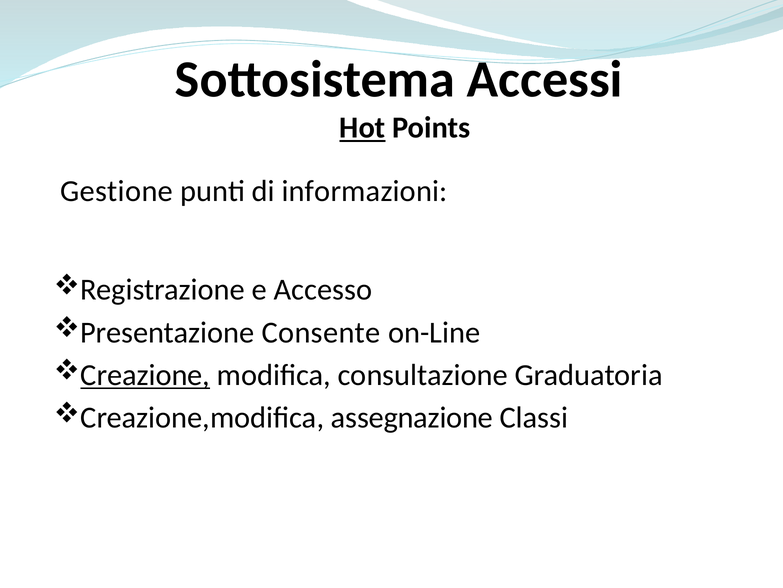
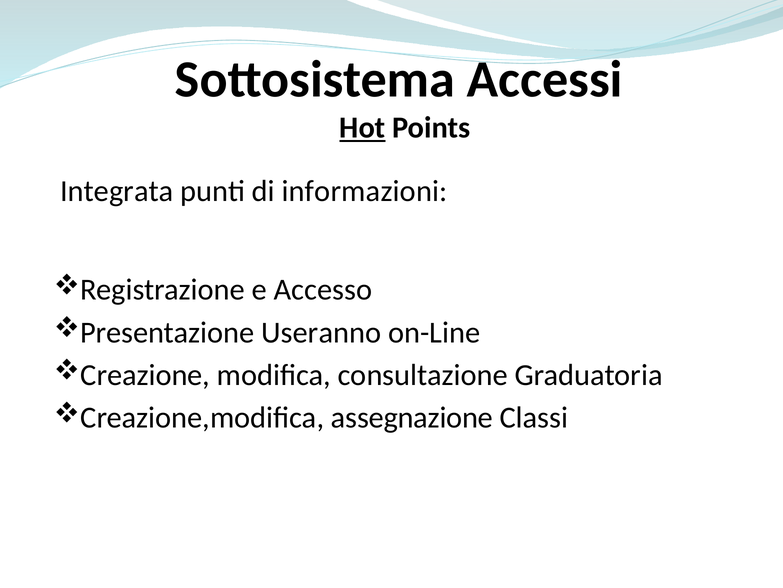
Gestione: Gestione -> Integrata (117, 191)
Consente: Consente -> Useranno (321, 332)
Creazione underline: present -> none (145, 375)
